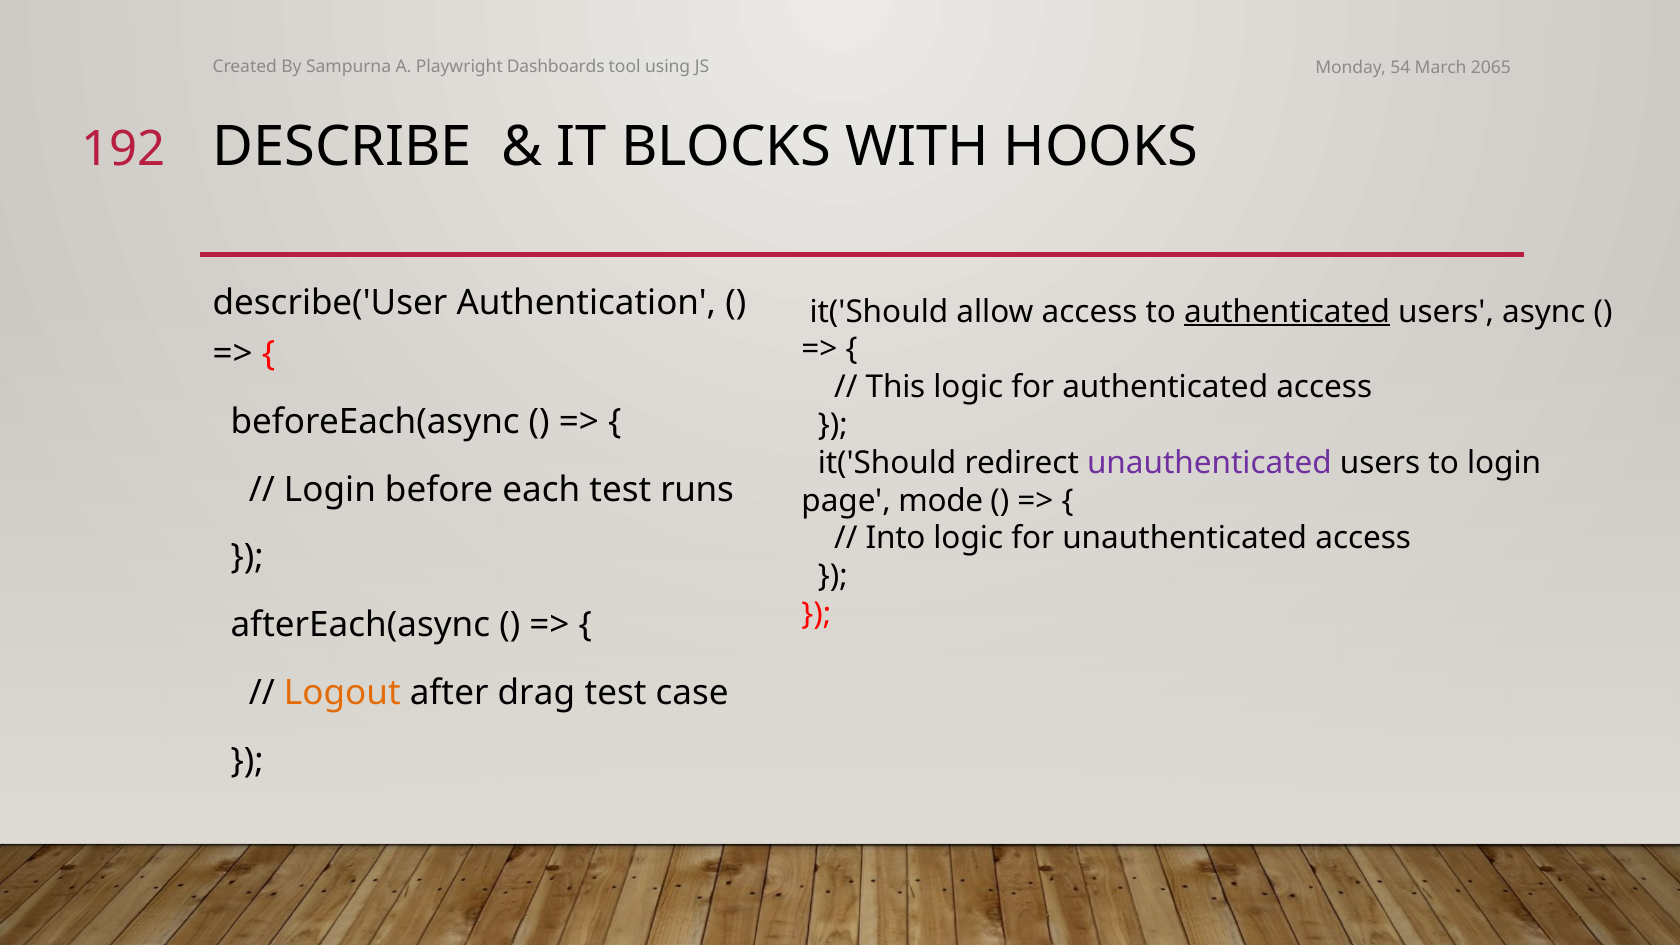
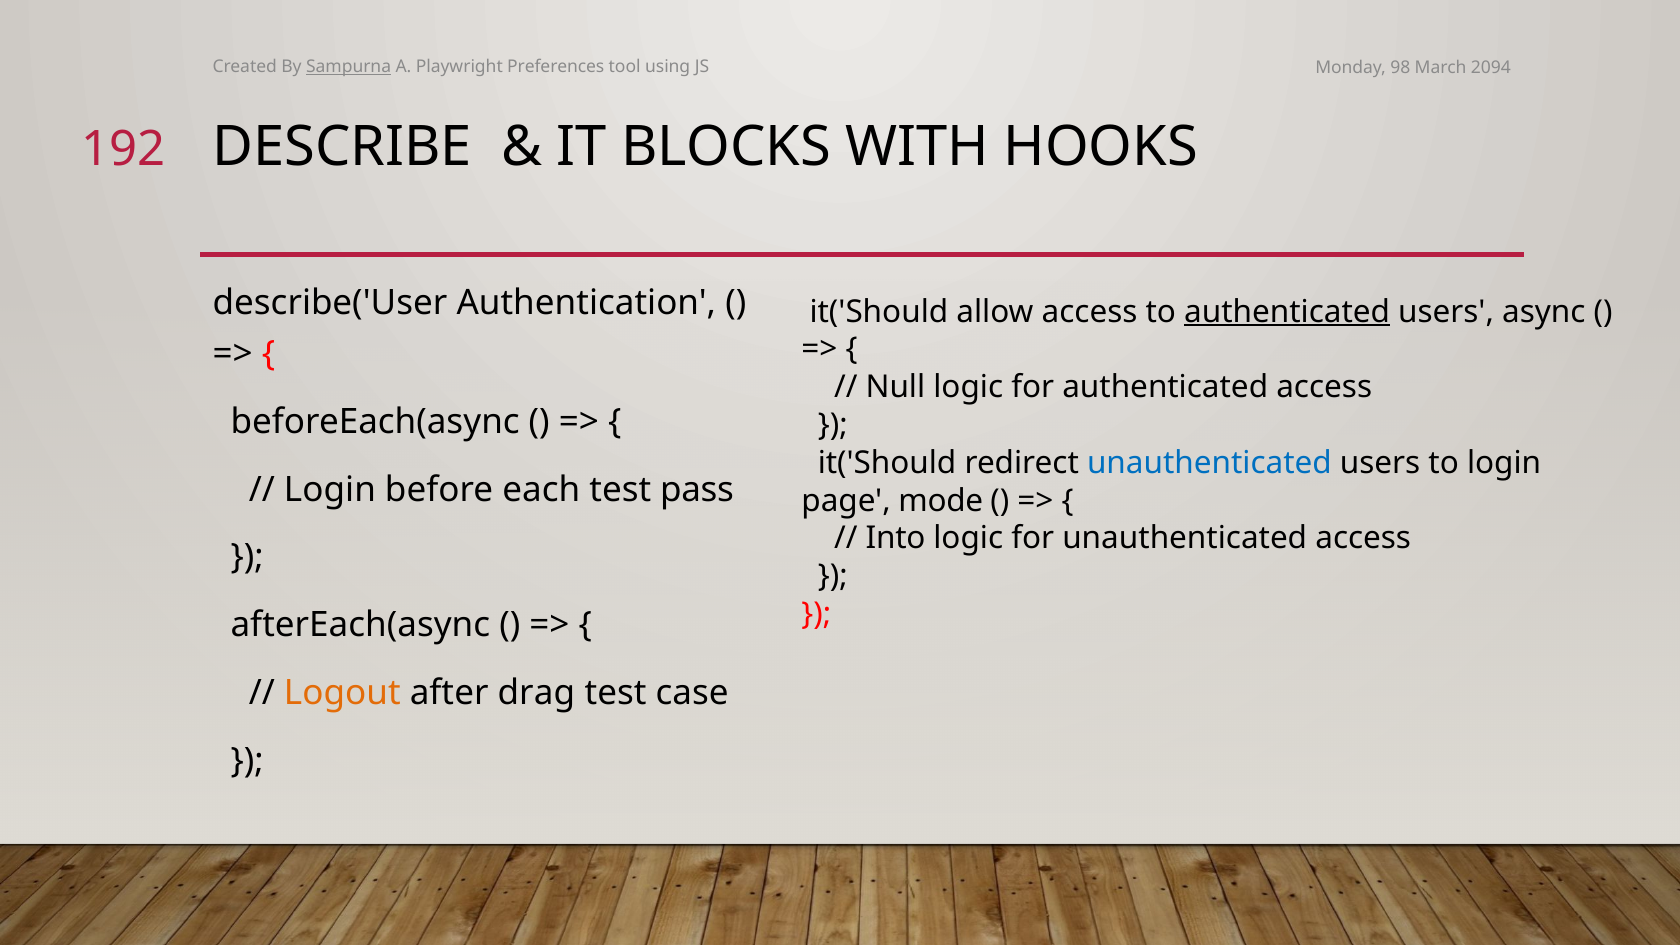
Sampurna underline: none -> present (349, 67)
Dashboards: Dashboards -> Preferences (556, 67)
54: 54 -> 98 (1400, 68)
2065: 2065 -> 2094 (1491, 68)
This: This -> Null (895, 387)
unauthenticated colour: purple -> blue (1209, 463)
runs: runs -> pass (697, 489)
